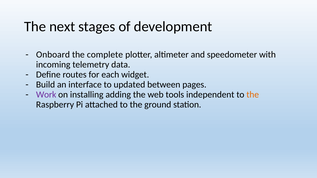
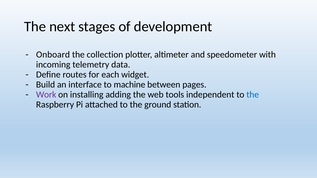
complete: complete -> collection (105, 55)
updated: updated -> machine (129, 85)
the colour: orange -> blue (253, 95)
